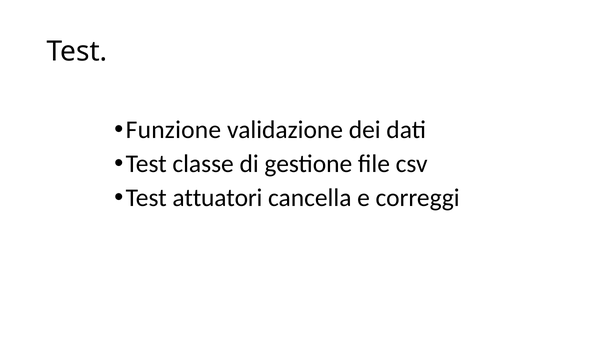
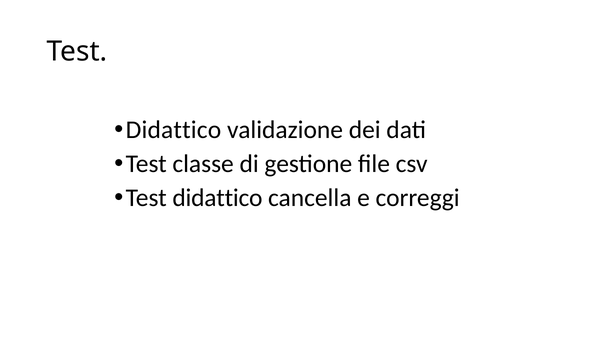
Funzione: Funzione -> Didattico (173, 130)
Test attuatori: attuatori -> didattico (217, 198)
